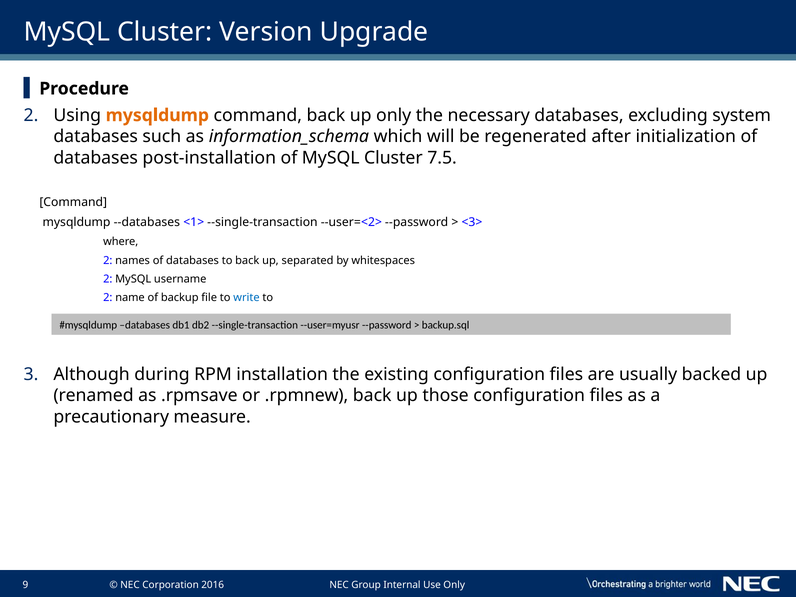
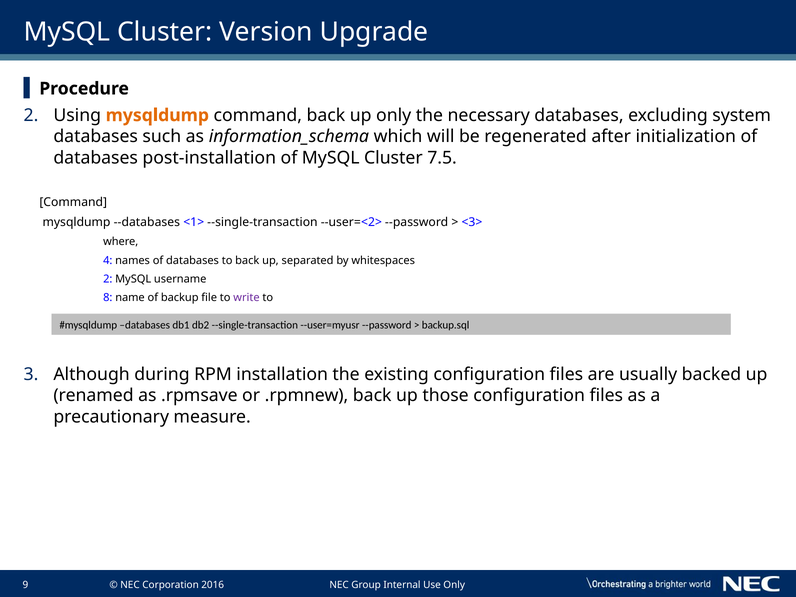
2: 2 -> 4 (108, 260)
2: 2 -> 8 (108, 298)
write colour: blue -> purple (246, 298)
